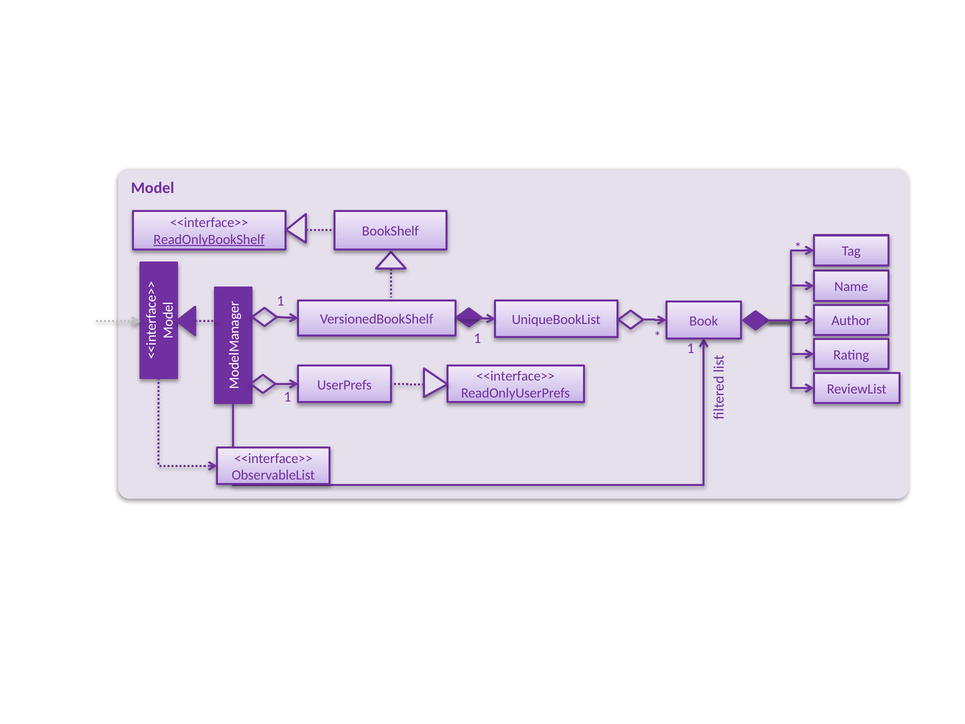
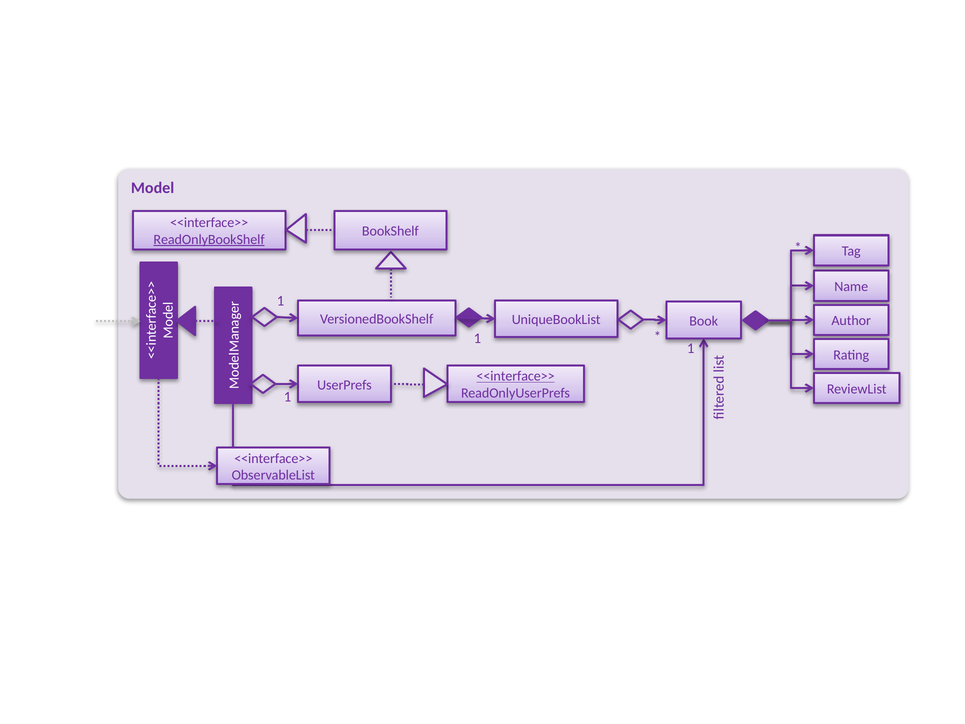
<<interface>> underline: none -> present (516, 376)
